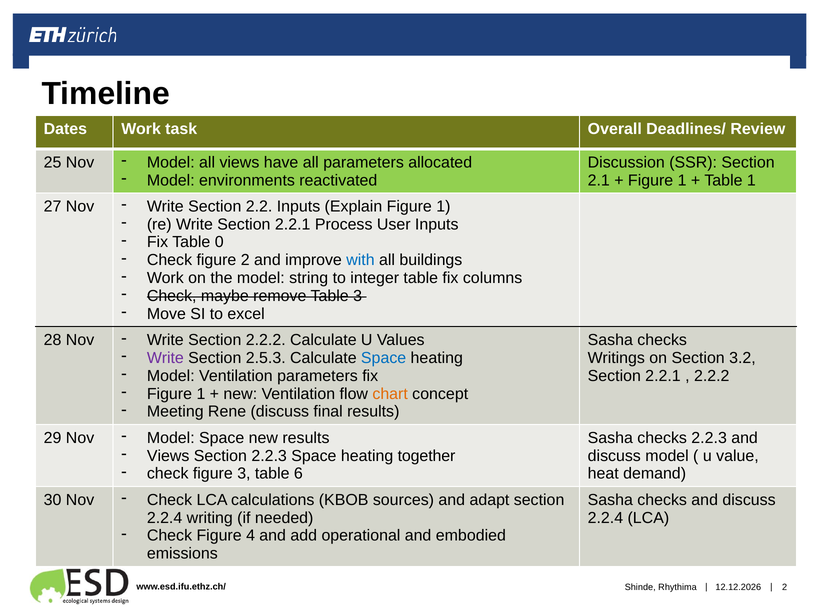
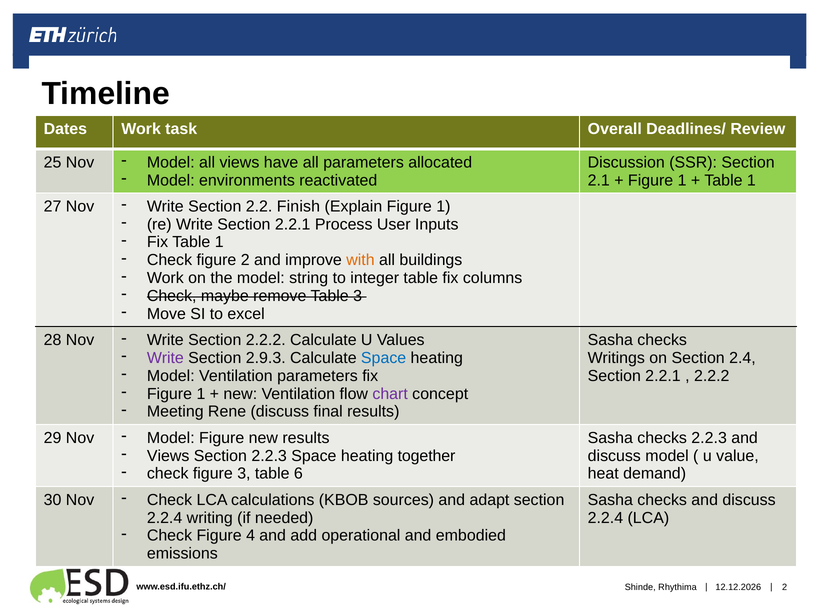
2.2 Inputs: Inputs -> Finish (298, 206)
Fix Table 0: 0 -> 1 (219, 242)
with colour: blue -> orange (360, 260)
2.5.3: 2.5.3 -> 2.9.3 (266, 358)
3.2: 3.2 -> 2.4 (742, 358)
chart colour: orange -> purple (390, 393)
Model Space: Space -> Figure (222, 437)
